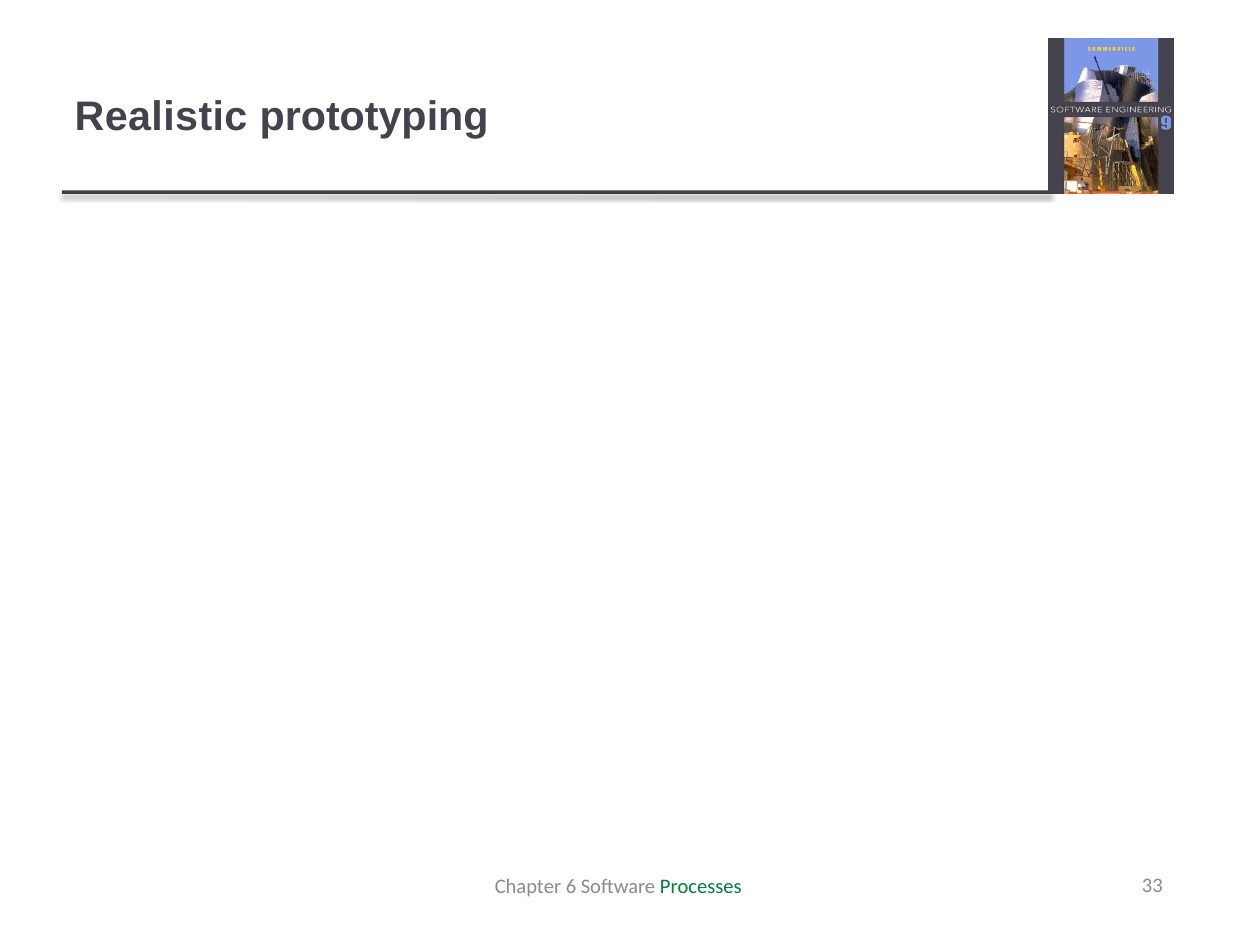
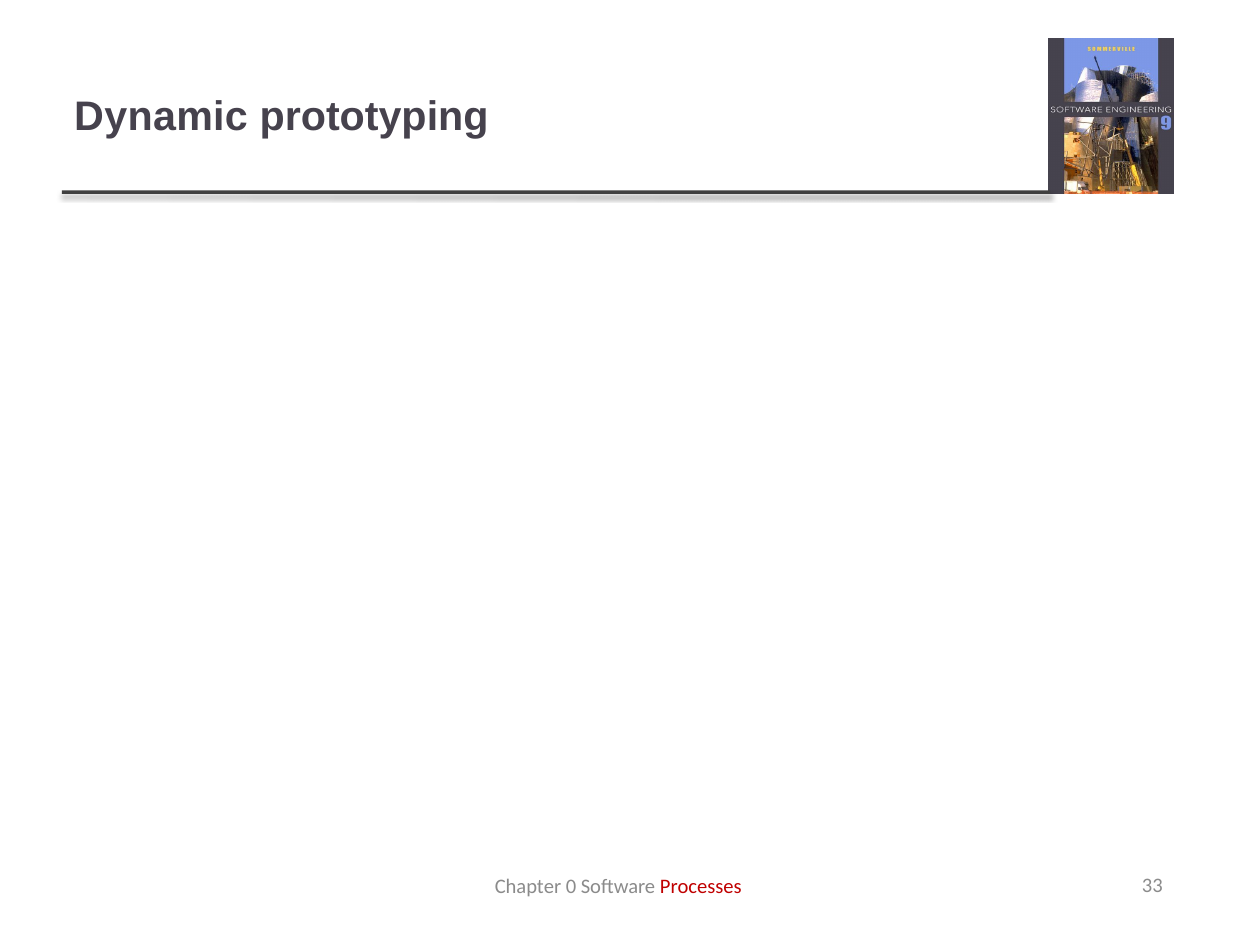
Realistic: Realistic -> Dynamic (161, 117)
6: 6 -> 0 (571, 886)
Processes colour: green -> red (701, 886)
